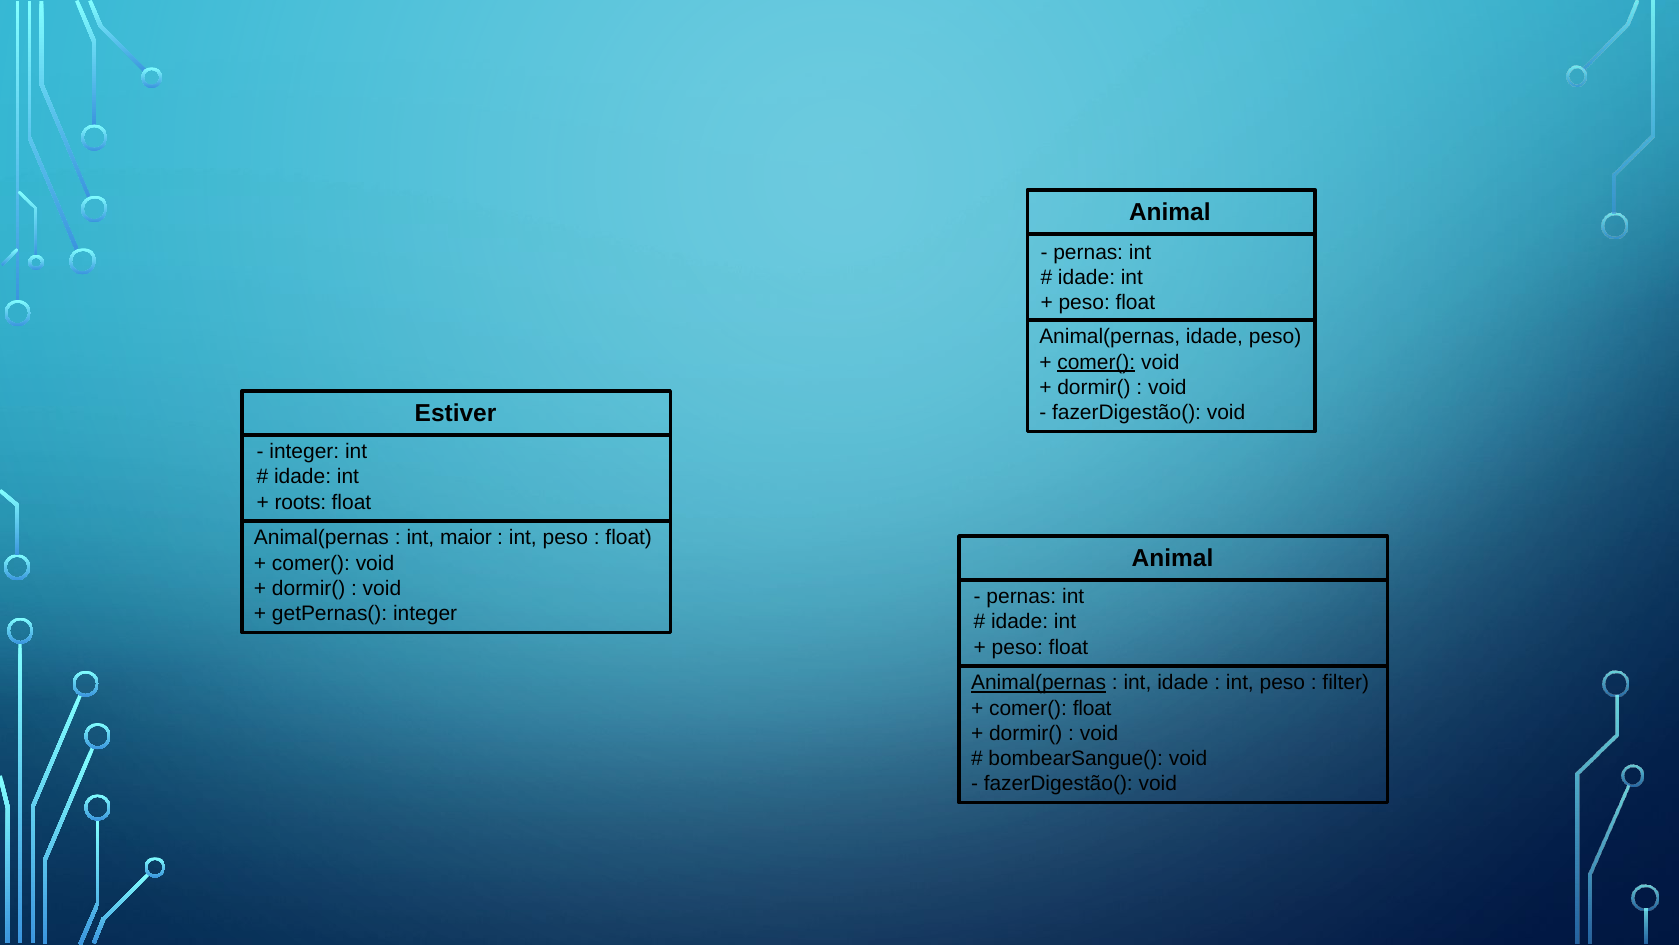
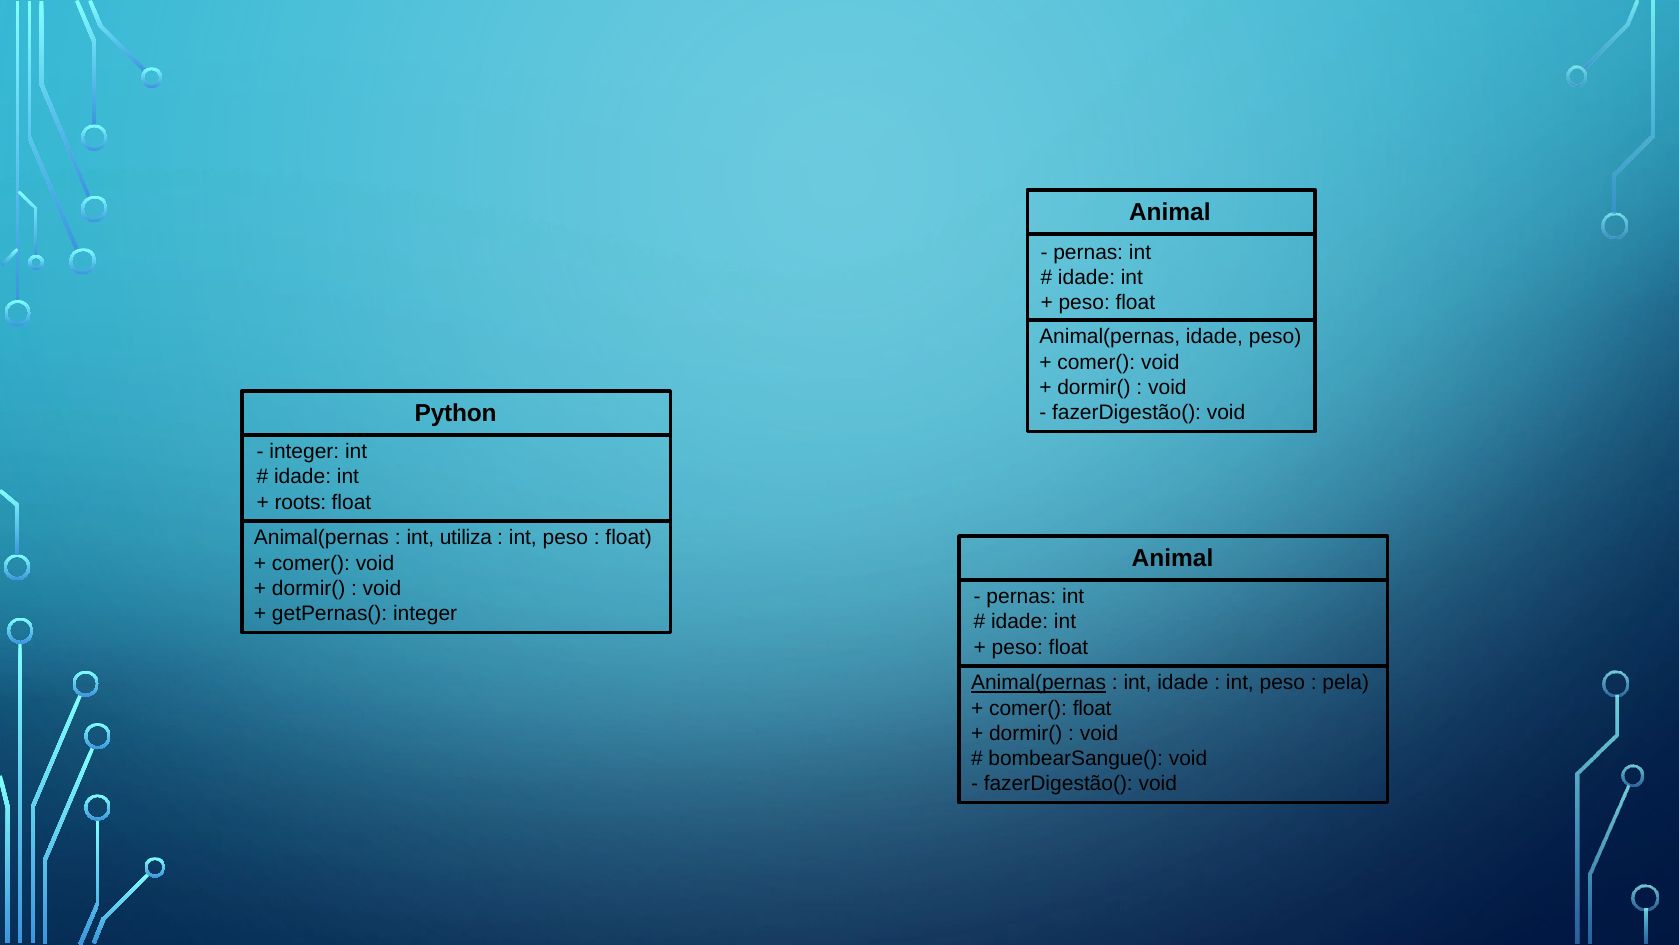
comer( underline: present -> none (1096, 362)
Estiver: Estiver -> Python (456, 413)
maior: maior -> utiliza (466, 538)
filter: filter -> pela (1346, 683)
